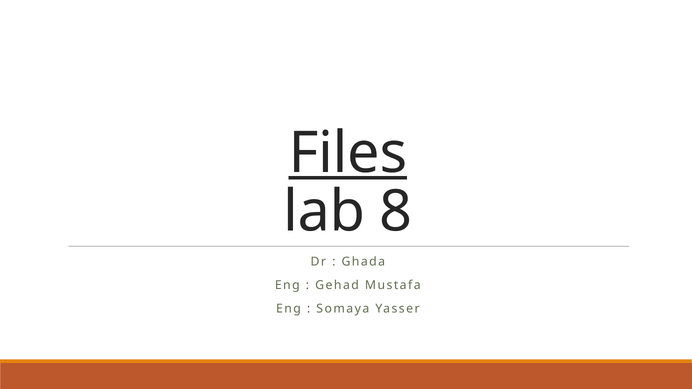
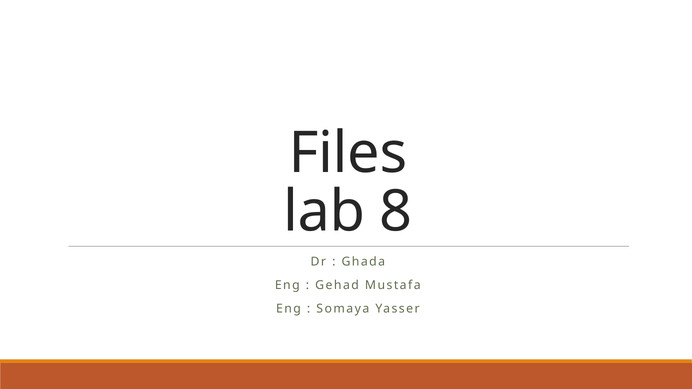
Files underline: present -> none (348, 153)
